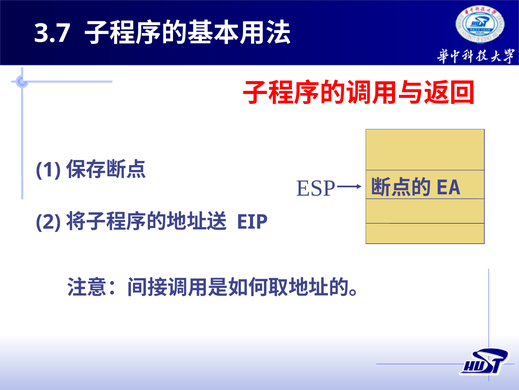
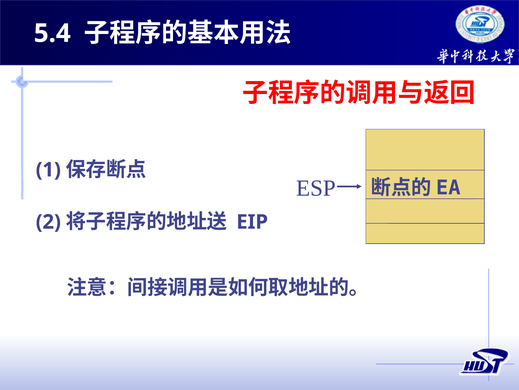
3.7: 3.7 -> 5.4 (52, 33)
